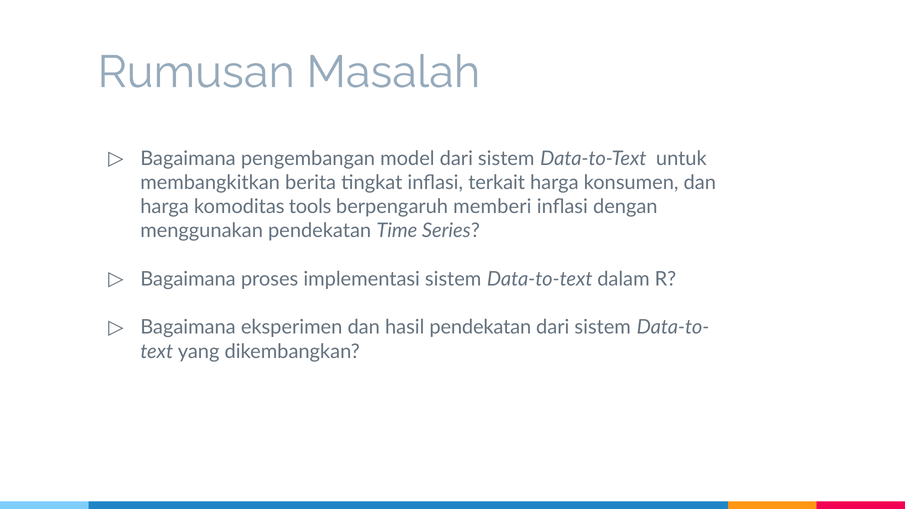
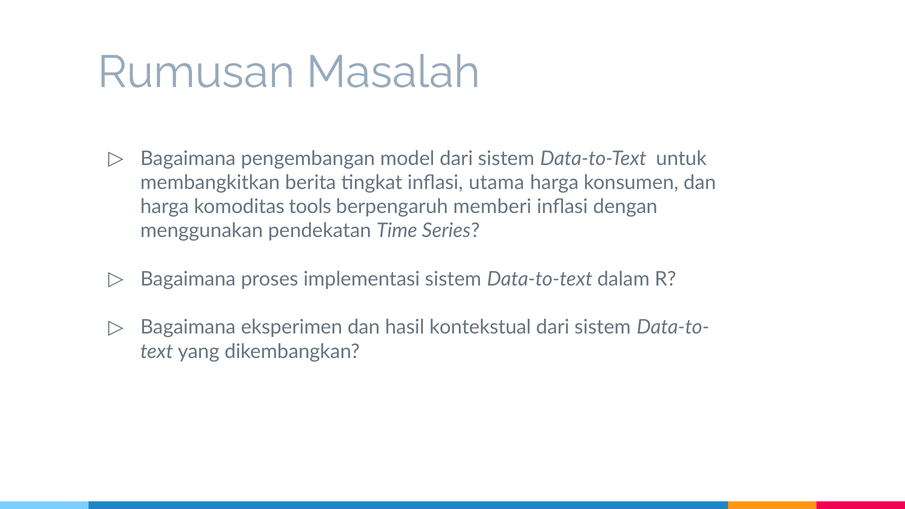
terkait: terkait -> utama (496, 183)
hasil pendekatan: pendekatan -> kontekstual (480, 327)
